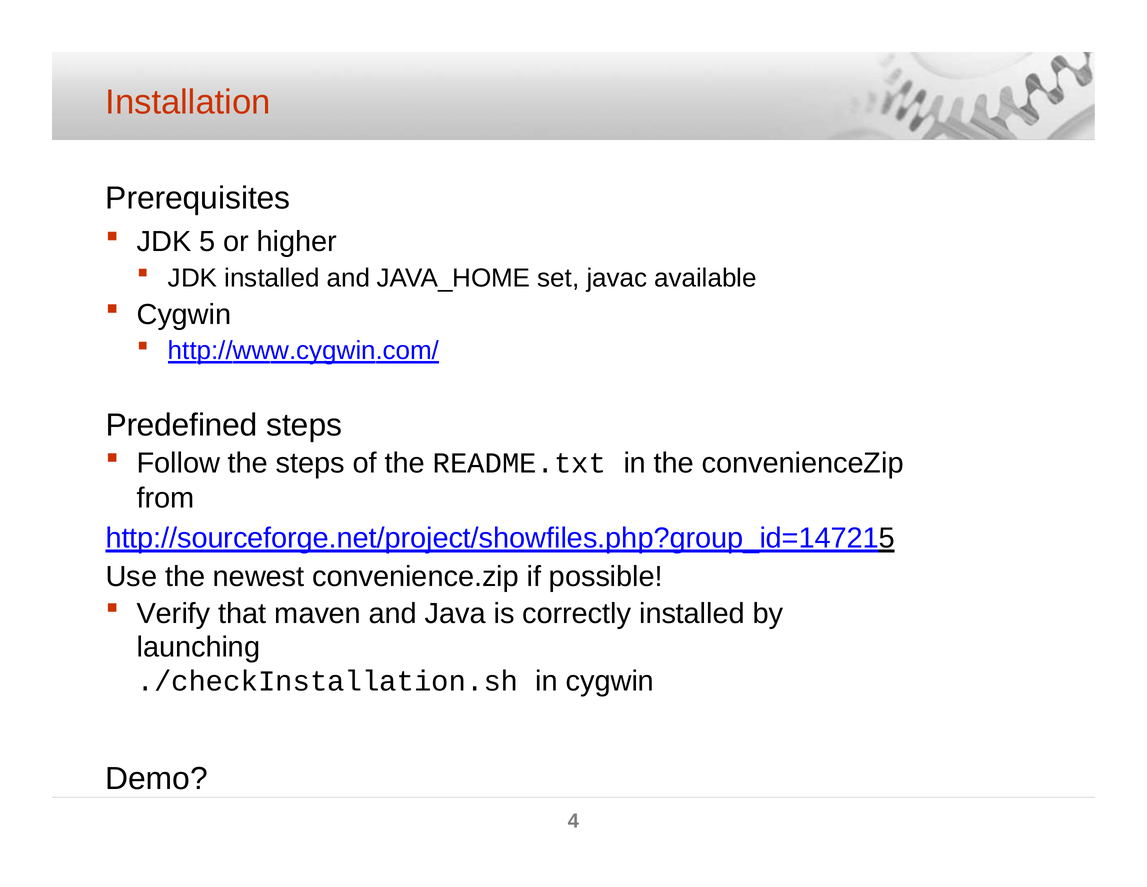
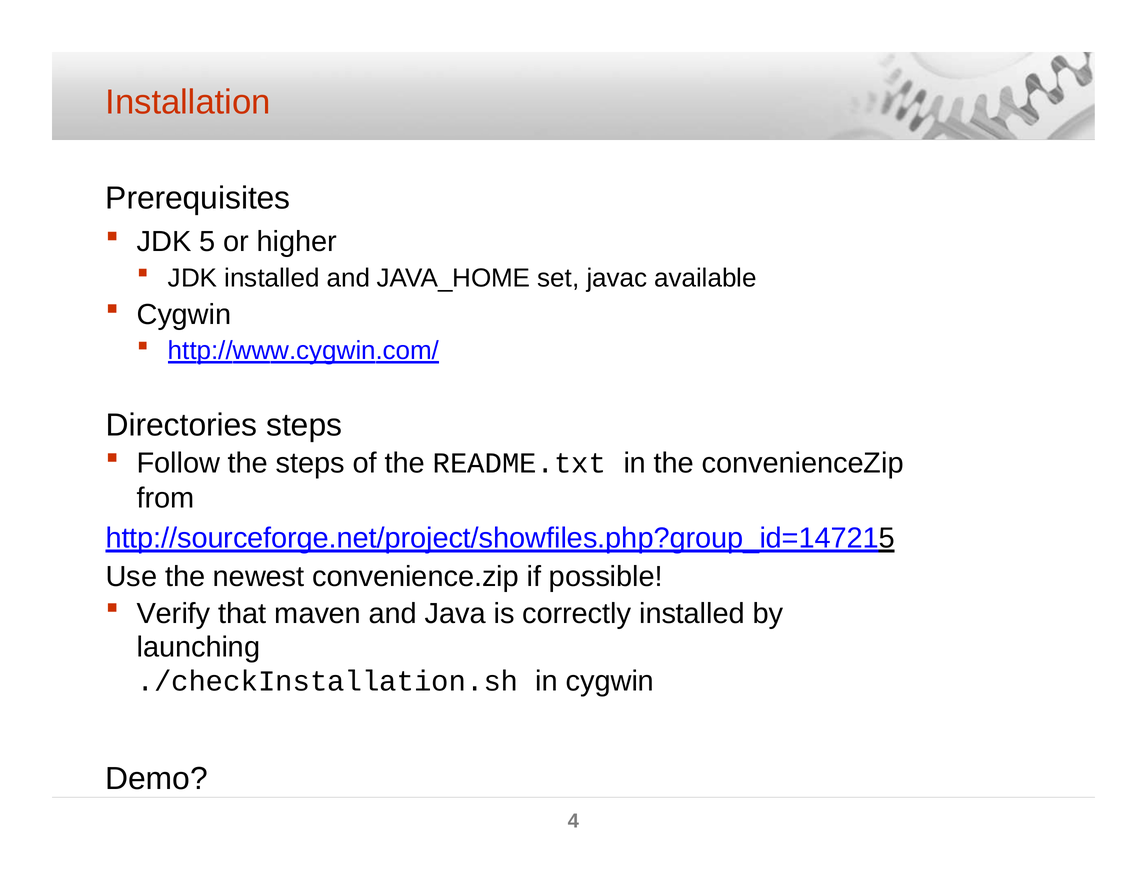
Predefined: Predefined -> Directories (182, 425)
